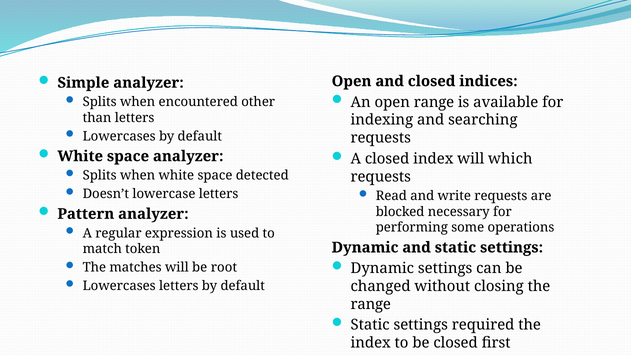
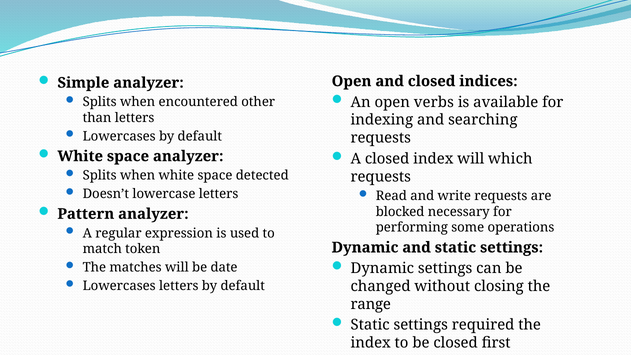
open range: range -> verbs (434, 102)
root: root -> date (224, 267)
